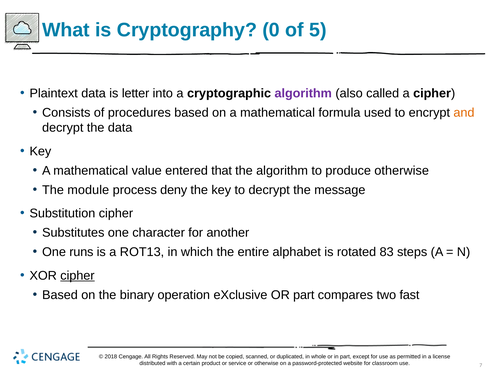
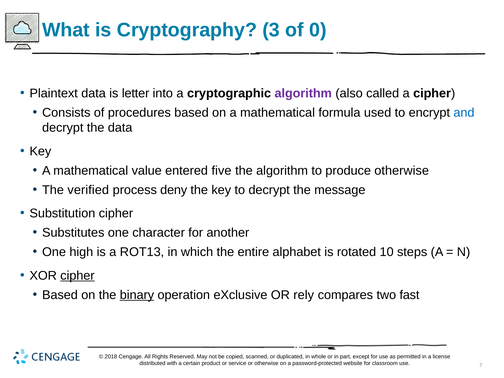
0: 0 -> 3 (271, 30)
5: 5 -> 0 (318, 30)
and colour: orange -> blue (464, 113)
that: that -> five (222, 171)
module: module -> verified (88, 190)
runs: runs -> high (81, 252)
83: 83 -> 10 (387, 252)
binary underline: none -> present (137, 295)
OR part: part -> rely (304, 295)
